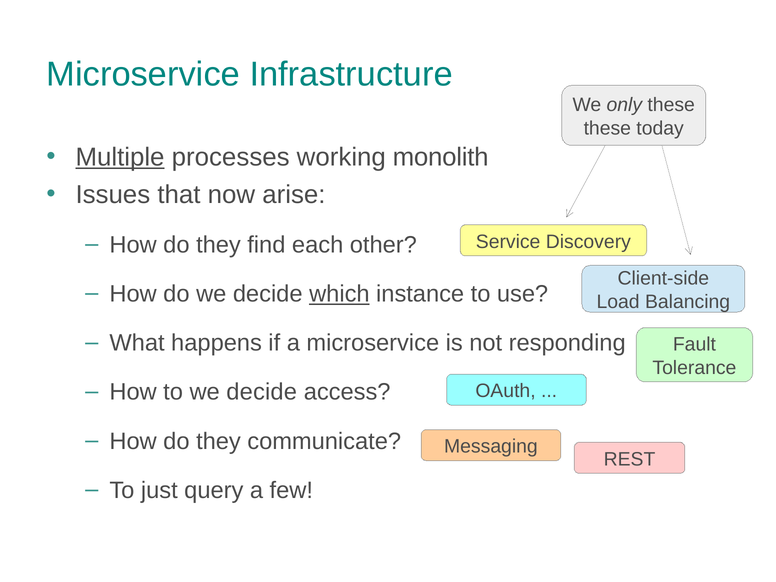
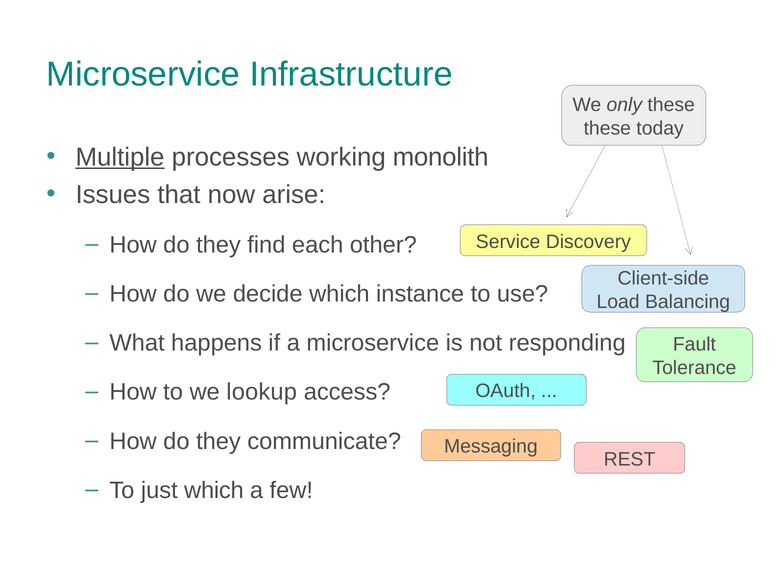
which underline: present -> none (339, 294)
to we decide: decide -> lookup (262, 392)
just query: query -> which (214, 490)
